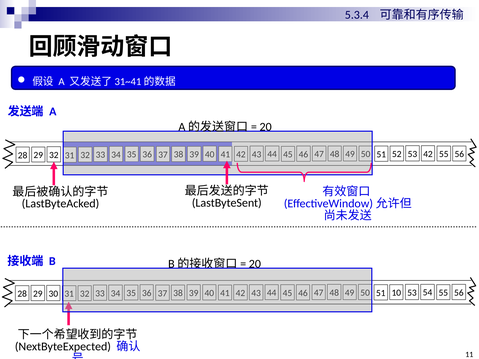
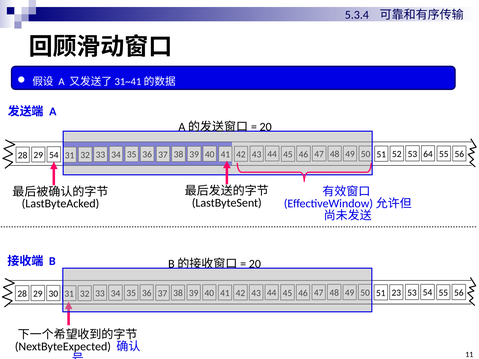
29 32: 32 -> 54 (54, 155)
53 42: 42 -> 64 (428, 154)
10: 10 -> 23 (396, 293)
